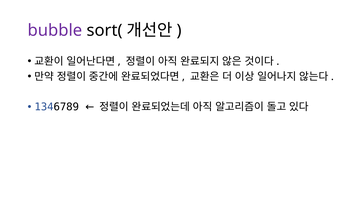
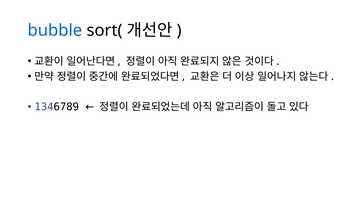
bubble colour: purple -> blue (55, 30)
